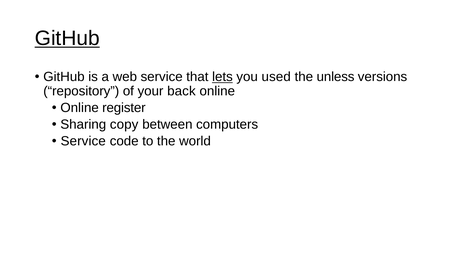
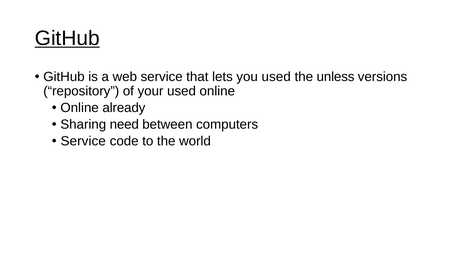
lets underline: present -> none (222, 77)
your back: back -> used (182, 91)
register: register -> already (124, 108)
copy: copy -> need (124, 125)
